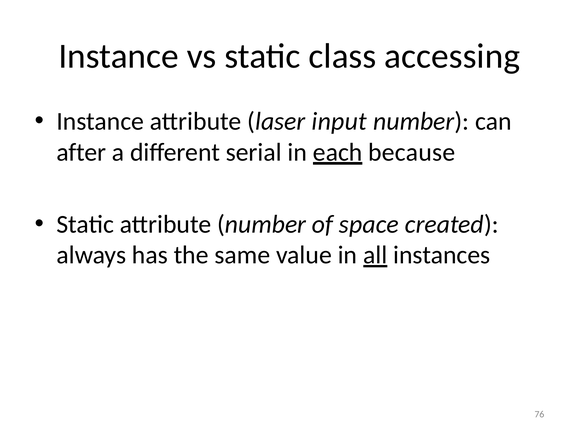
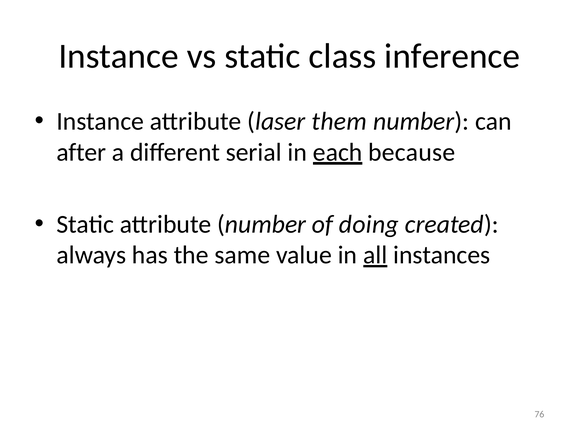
accessing: accessing -> inference (452, 56)
input: input -> them (339, 121)
space: space -> doing (369, 224)
